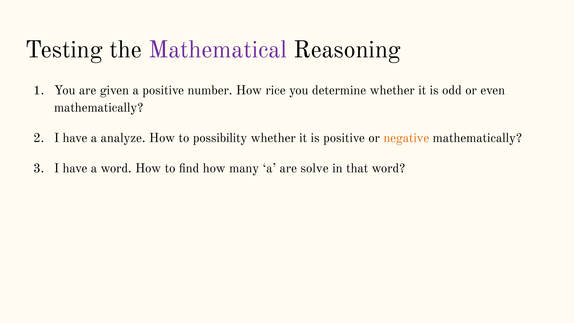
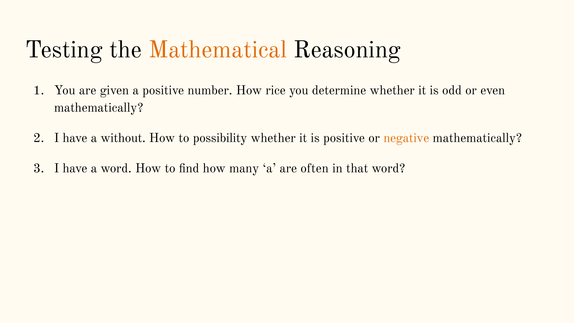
Mathematical colour: purple -> orange (218, 50)
analyze: analyze -> without (123, 138)
solve: solve -> often (315, 168)
